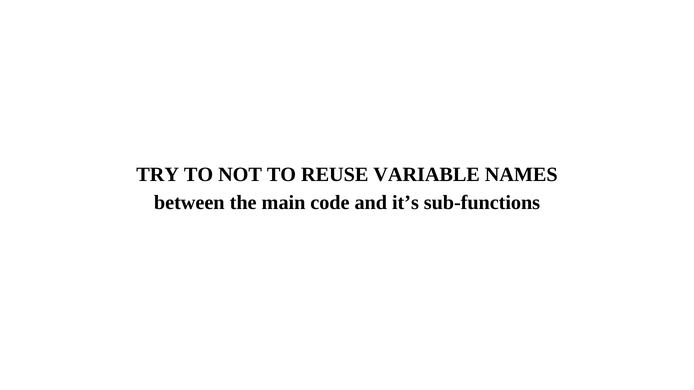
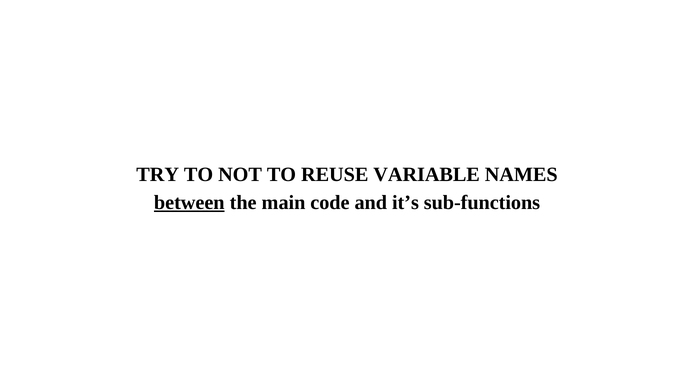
between underline: none -> present (189, 203)
